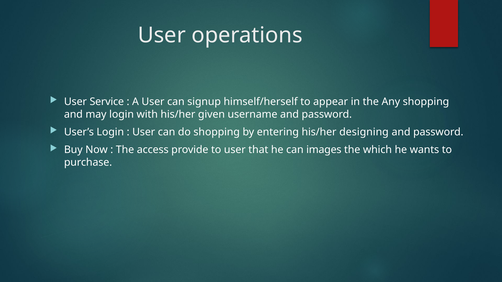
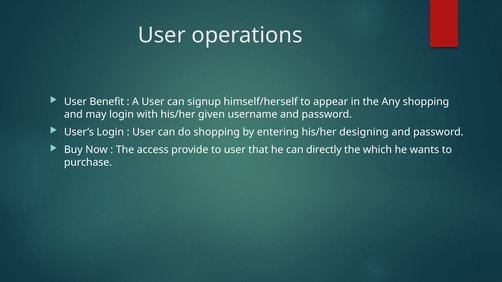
Service: Service -> Benefit (107, 102)
images: images -> directly (324, 150)
